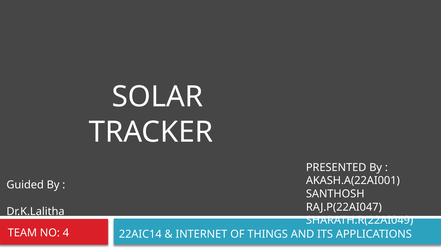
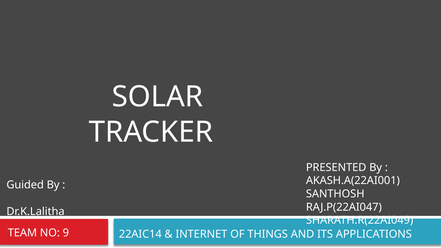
4: 4 -> 9 (66, 233)
